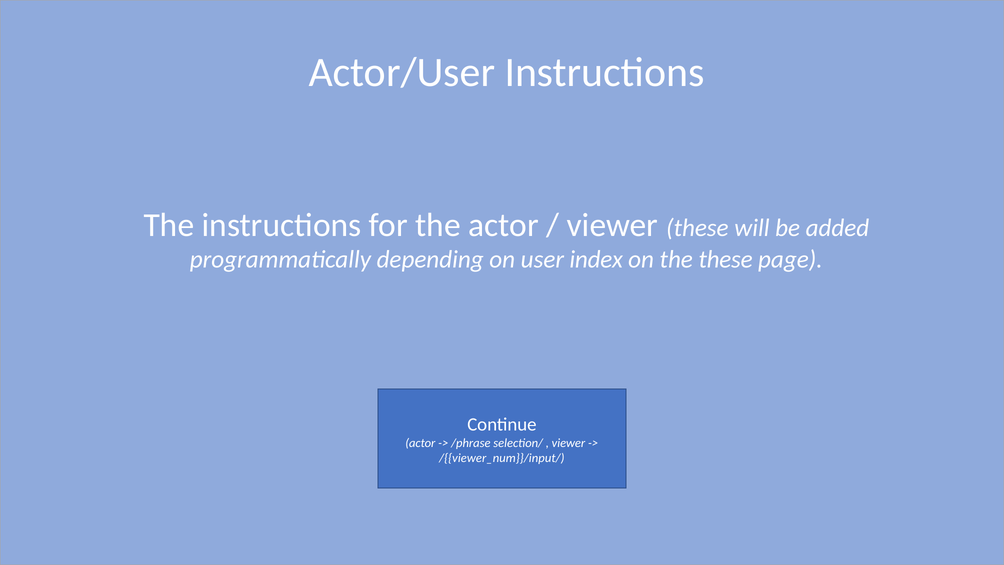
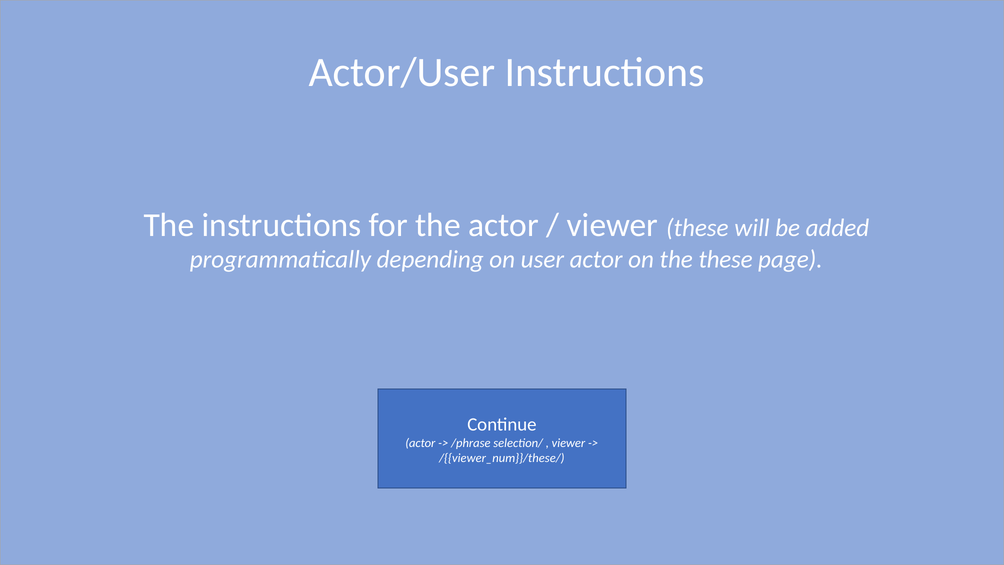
user index: index -> actor (596, 260)
/{{viewer_num}}/input/: /{{viewer_num}}/input/ -> /{{viewer_num}}/these/ (502, 458)
